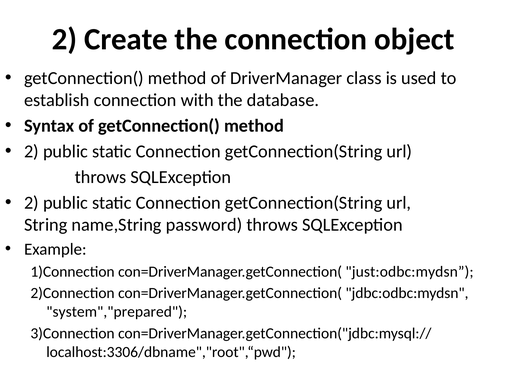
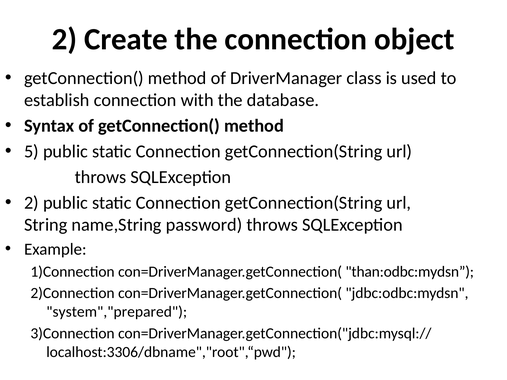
2: 2 -> 5 (31, 152)
just:odbc:mydsn: just:odbc:mydsn -> than:odbc:mydsn (410, 272)
